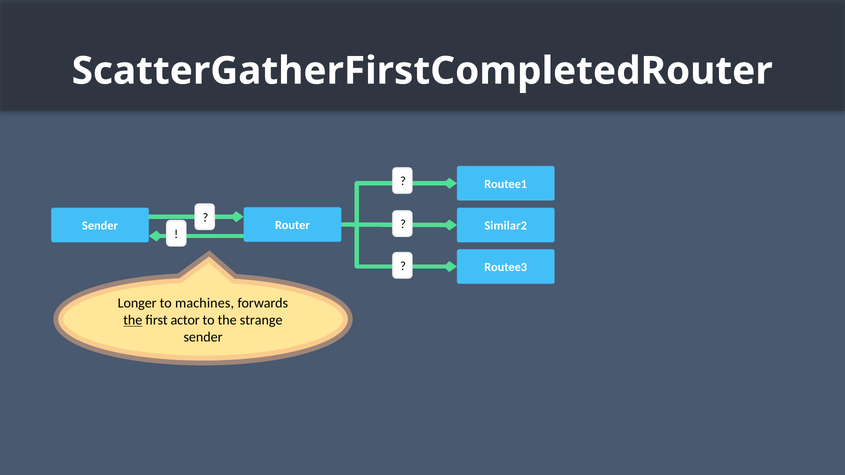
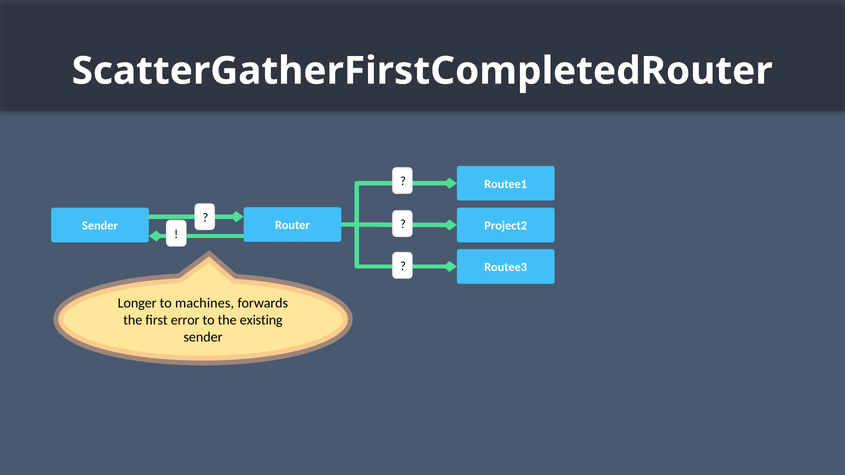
Similar2: Similar2 -> Project2 (506, 226)
the underline: present -> none (133, 320)
actor: actor -> error (185, 320)
strange: strange -> existing (261, 320)
